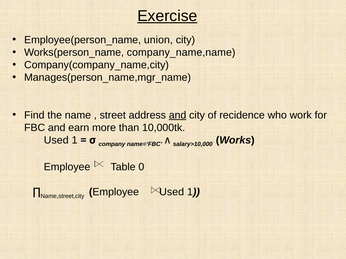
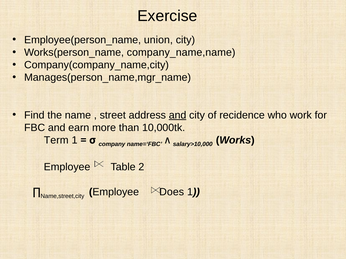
Exercise underline: present -> none (167, 16)
Used: Used -> Term (56, 140)
0: 0 -> 2 (141, 167)
Employee Used: Used -> Does (172, 192)
